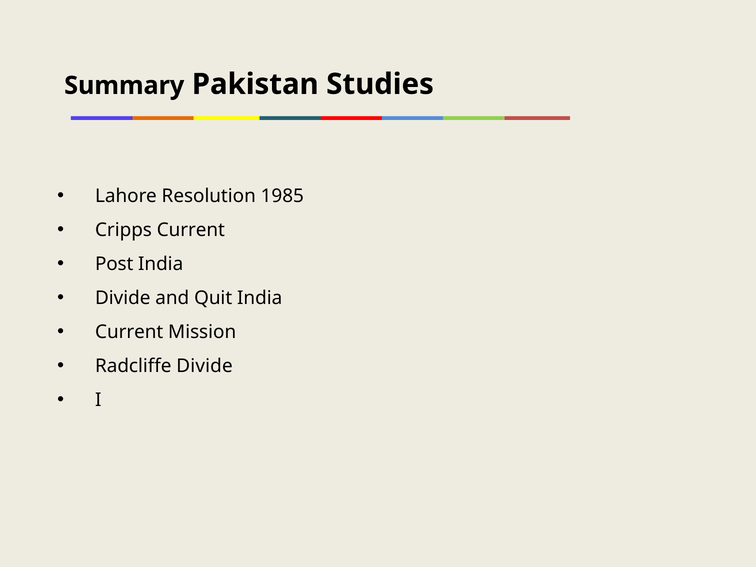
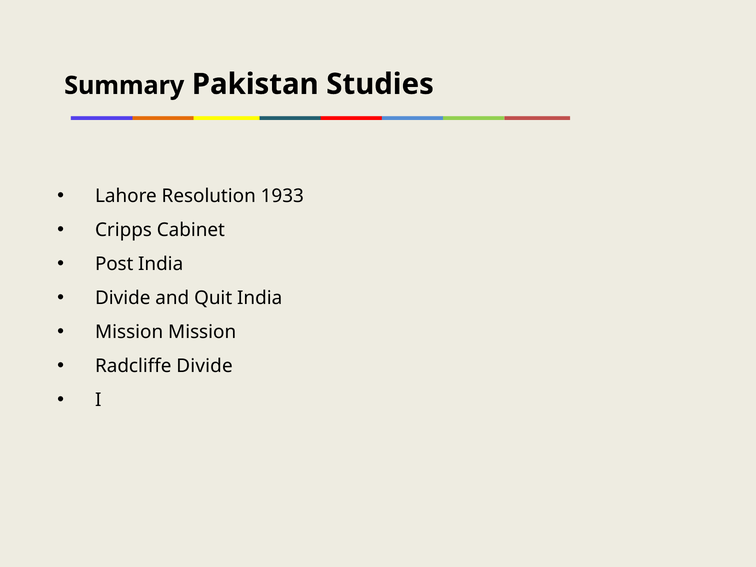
1985: 1985 -> 1933 (282, 196)
Cripps Current: Current -> Cabinet (191, 230)
Current: Current -> Mission (129, 332)
